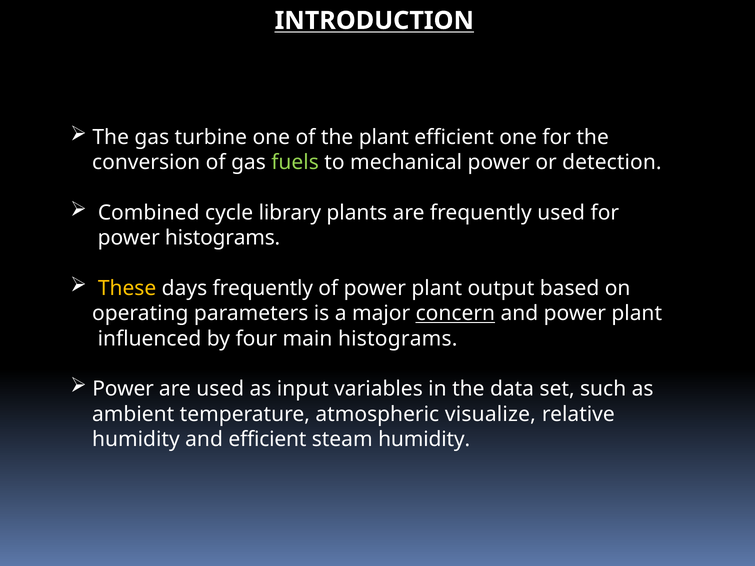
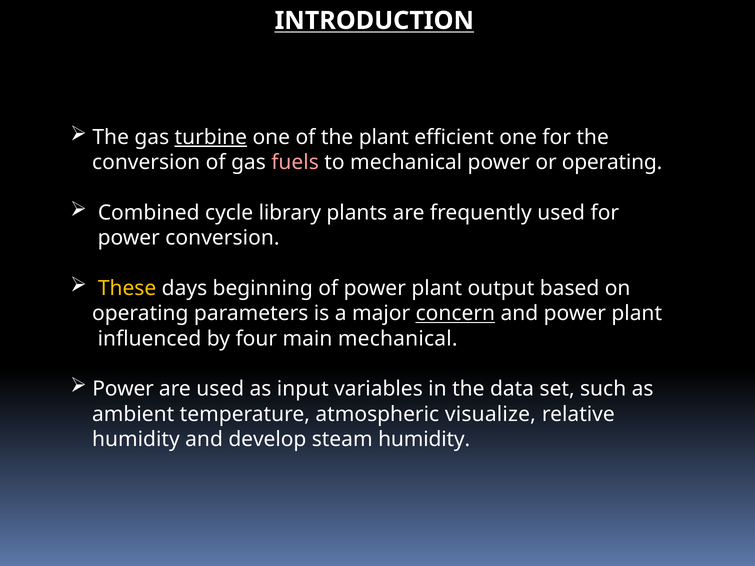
turbine underline: none -> present (211, 137)
fuels colour: light green -> pink (295, 163)
or detection: detection -> operating (612, 163)
power histograms: histograms -> conversion (222, 238)
days frequently: frequently -> beginning (263, 288)
main histograms: histograms -> mechanical (398, 339)
and efficient: efficient -> develop (267, 439)
